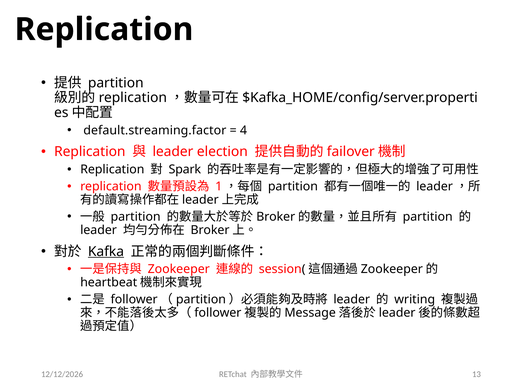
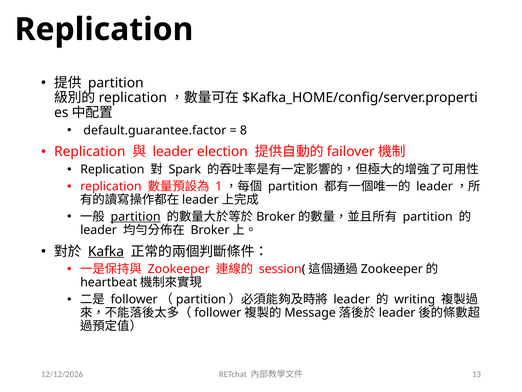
default.streaming.factor: default.streaming.factor -> default.guarantee.factor (155, 130)
4: 4 -> 8 (243, 130)
partition underline: none -> present (136, 216)
